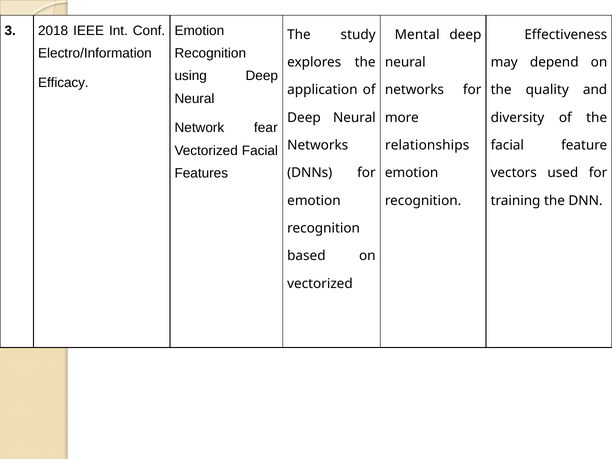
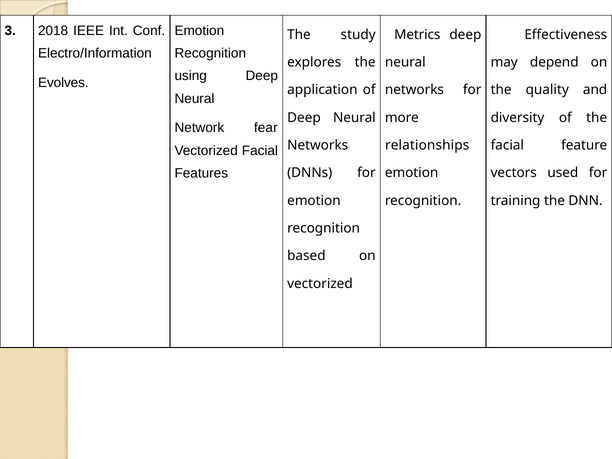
Mental: Mental -> Metrics (417, 35)
Efficacy: Efficacy -> Evolves (63, 83)
